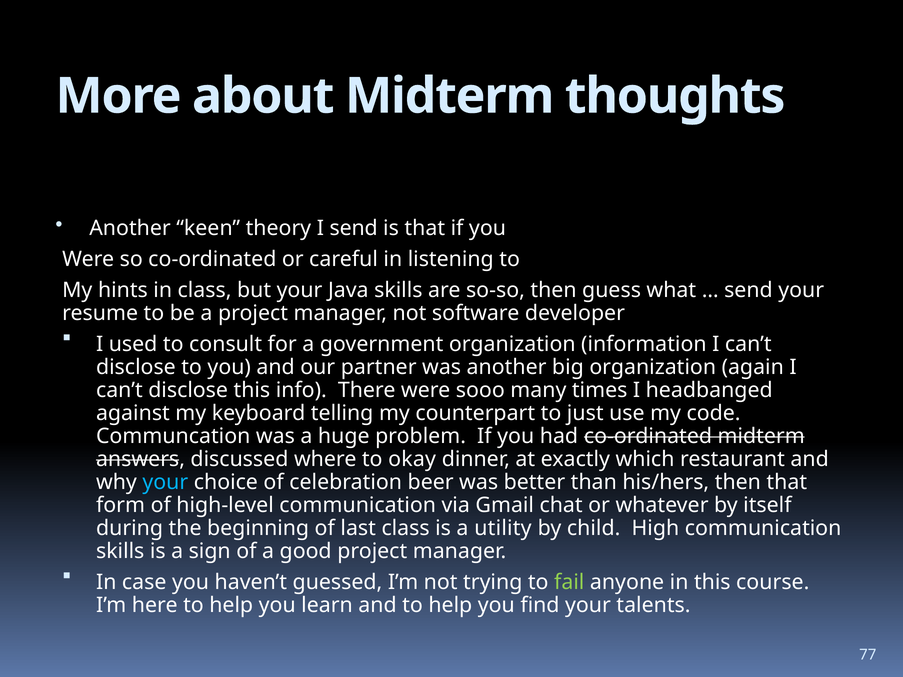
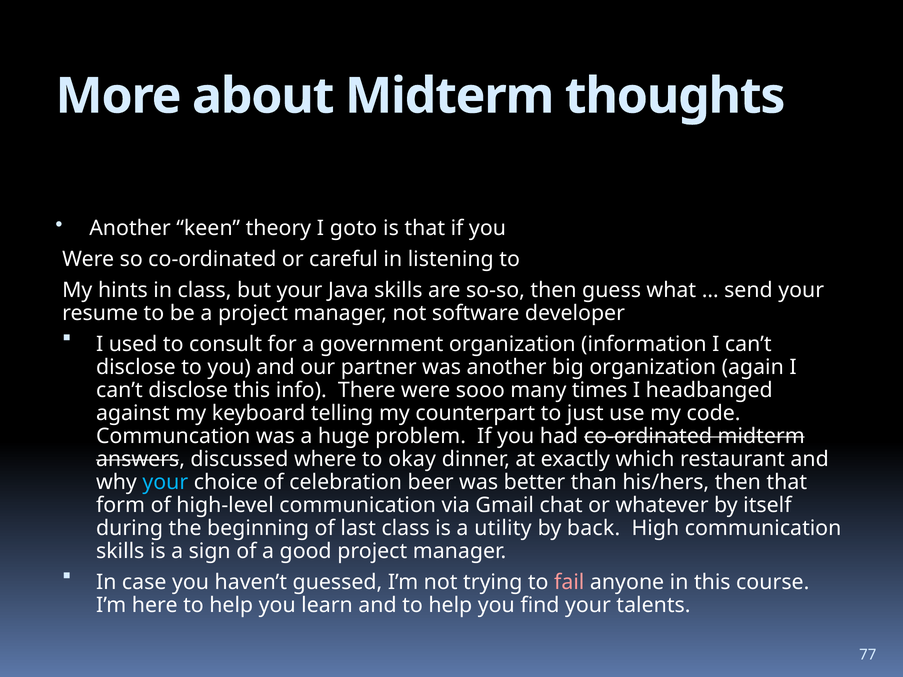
I send: send -> goto (353, 228)
child: child -> back (594, 528)
fail colour: light green -> pink (569, 582)
